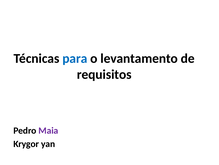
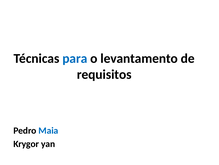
Maia colour: purple -> blue (48, 130)
